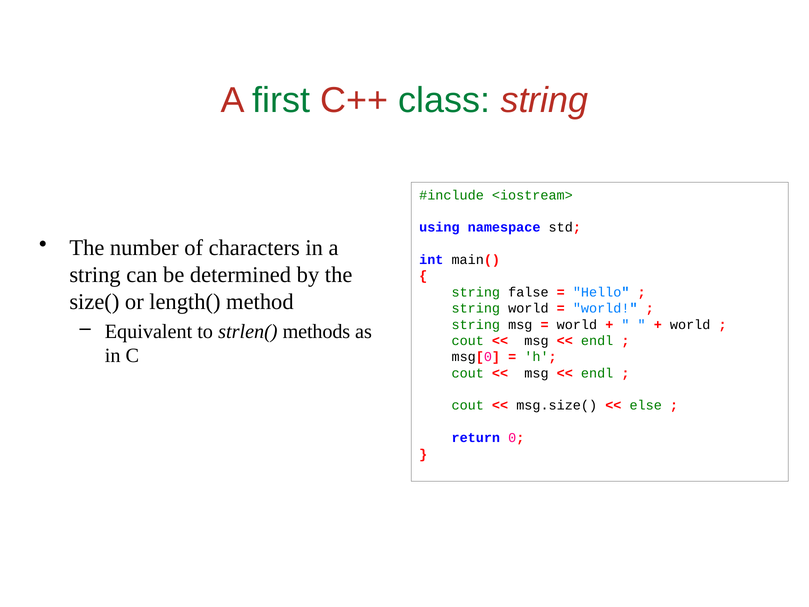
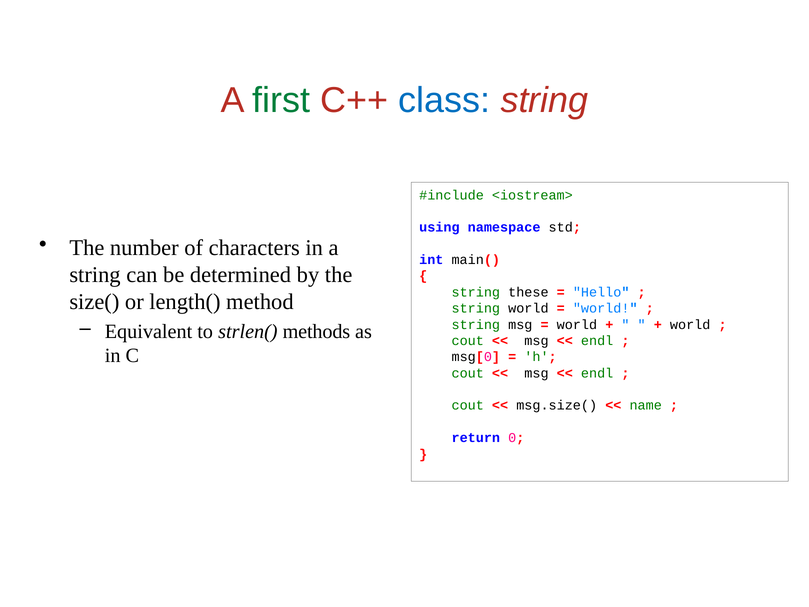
class colour: green -> blue (444, 100)
false: false -> these (528, 292)
else: else -> name (646, 405)
